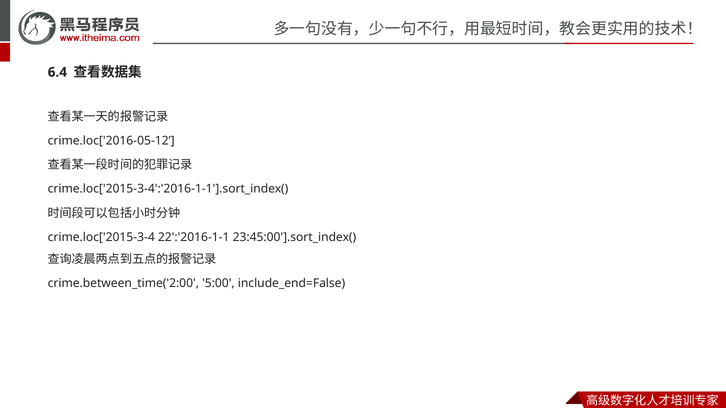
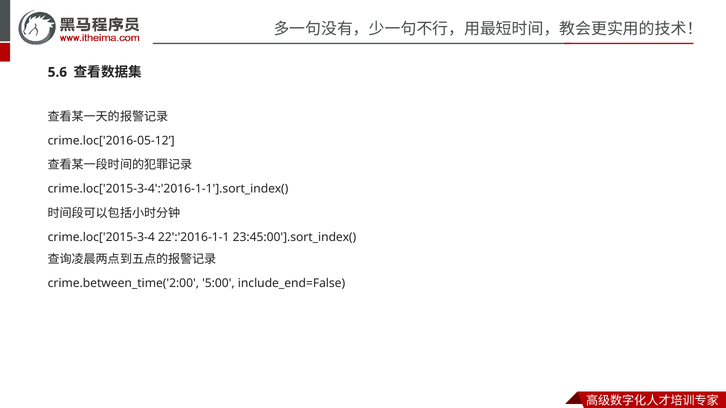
6.4: 6.4 -> 5.6 (57, 72)
